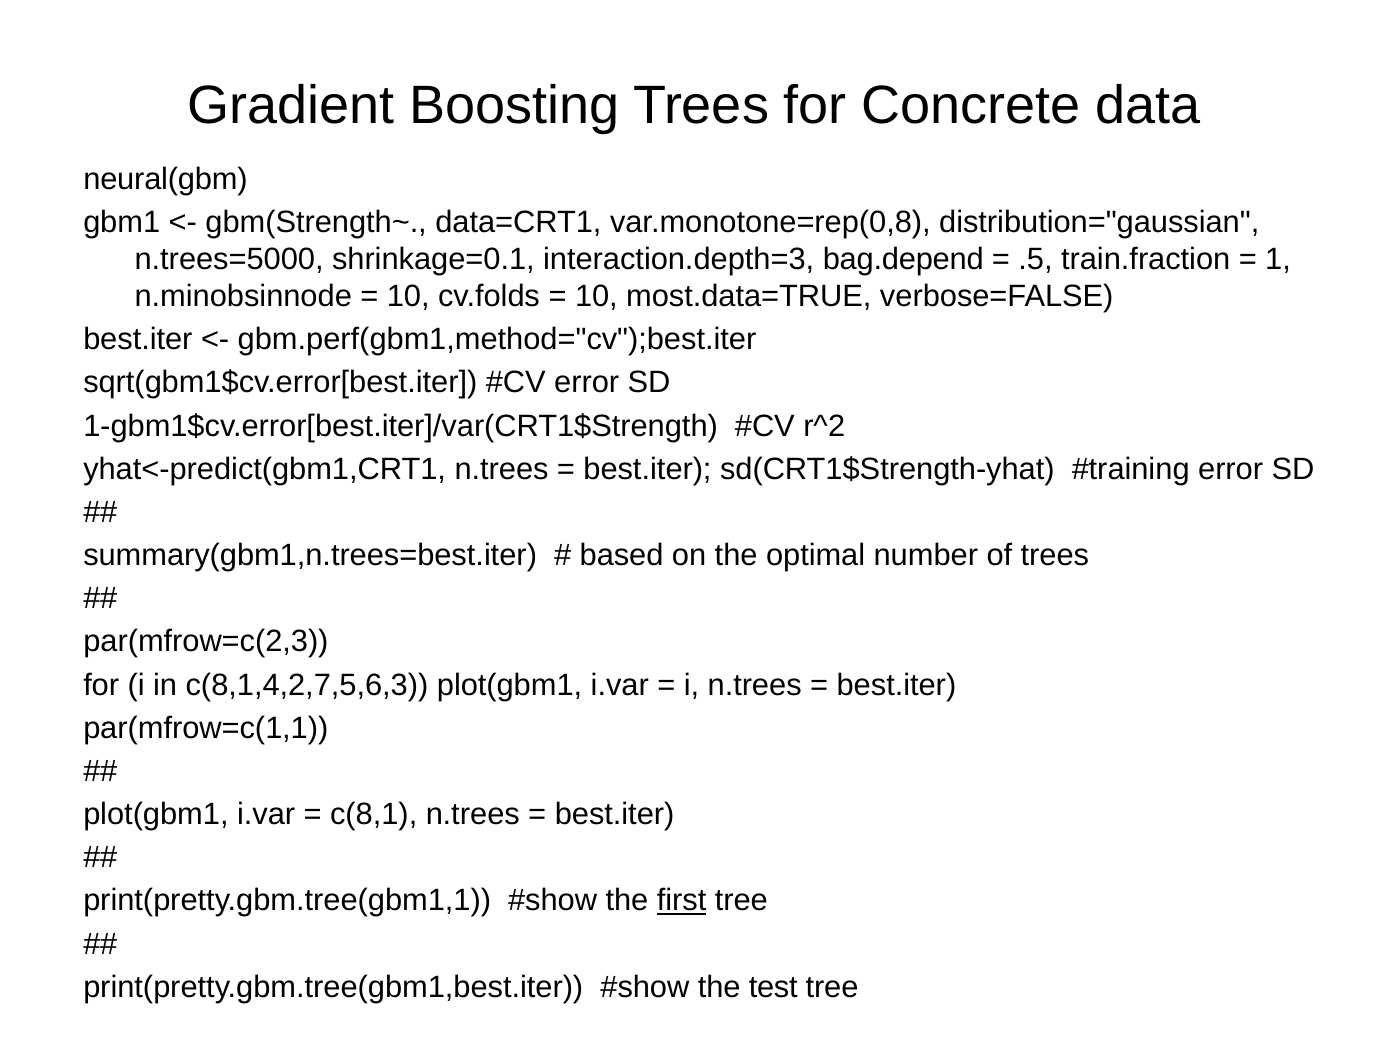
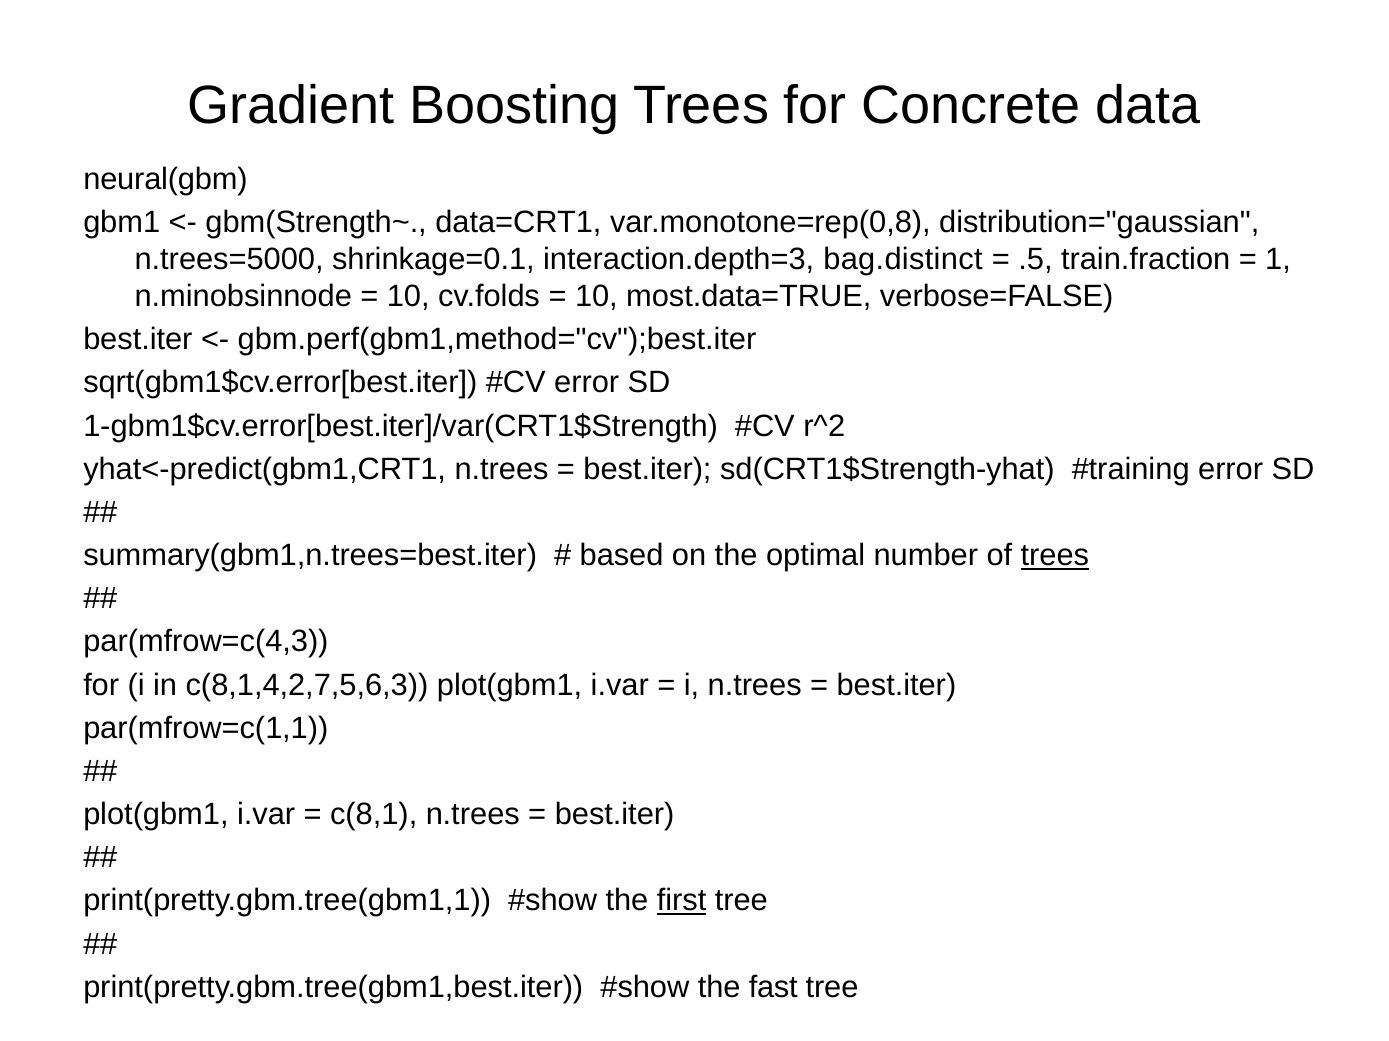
bag.depend: bag.depend -> bag.distinct (903, 260)
trees underline: none -> present (1055, 556)
par(mfrow=c(2,3: par(mfrow=c(2,3 -> par(mfrow=c(4,3 (206, 642)
test: test -> fast (773, 988)
